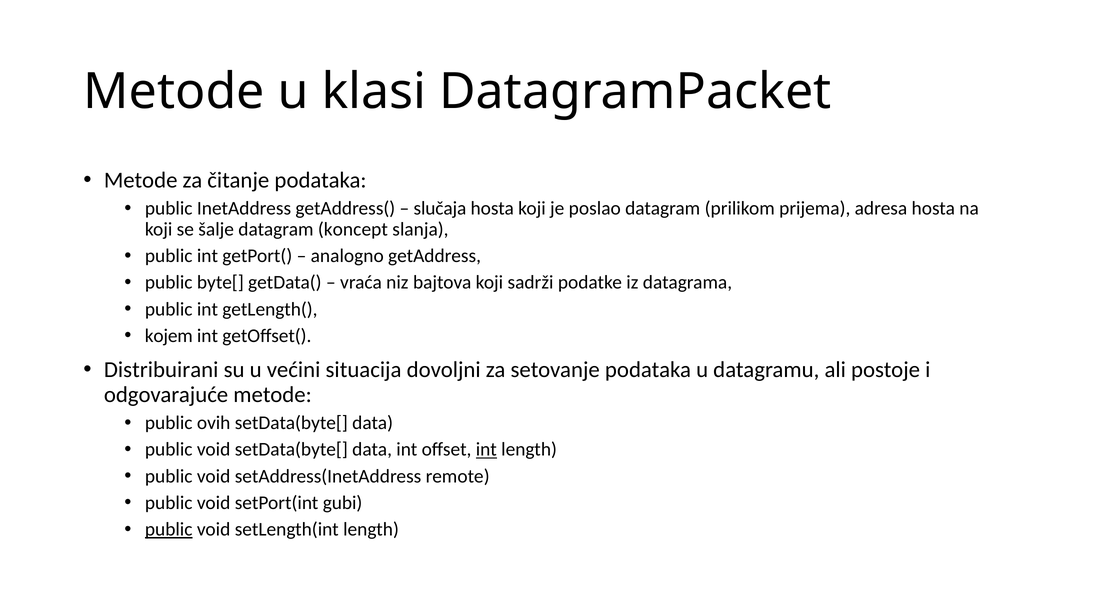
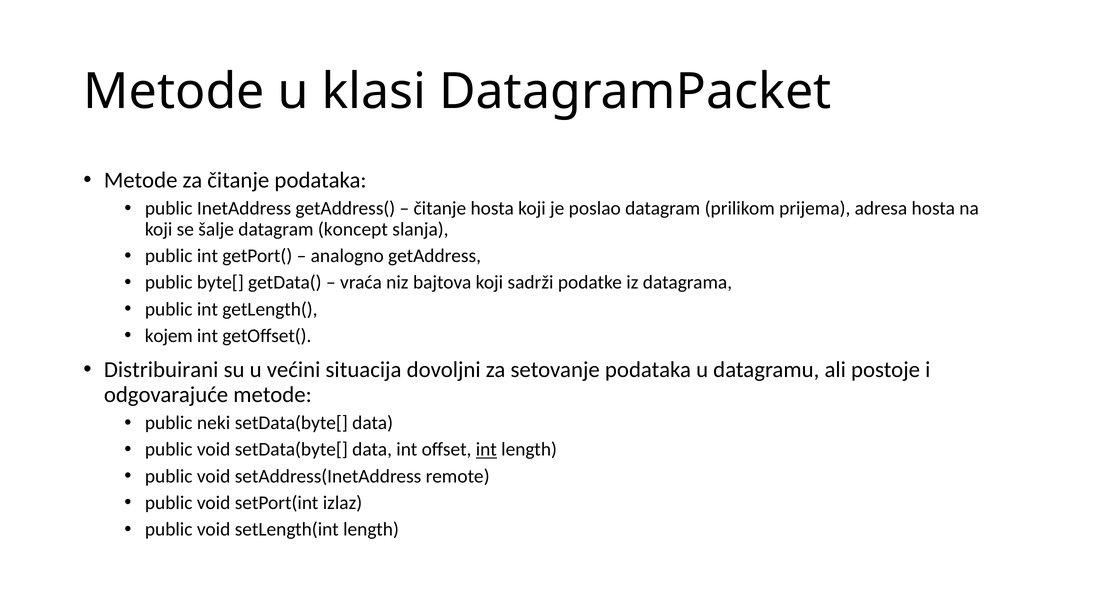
slučaja: slučaja -> čitanje (440, 209)
ovih: ovih -> neki (214, 423)
gubi: gubi -> izlaz (343, 503)
public underline: present -> none (169, 530)
